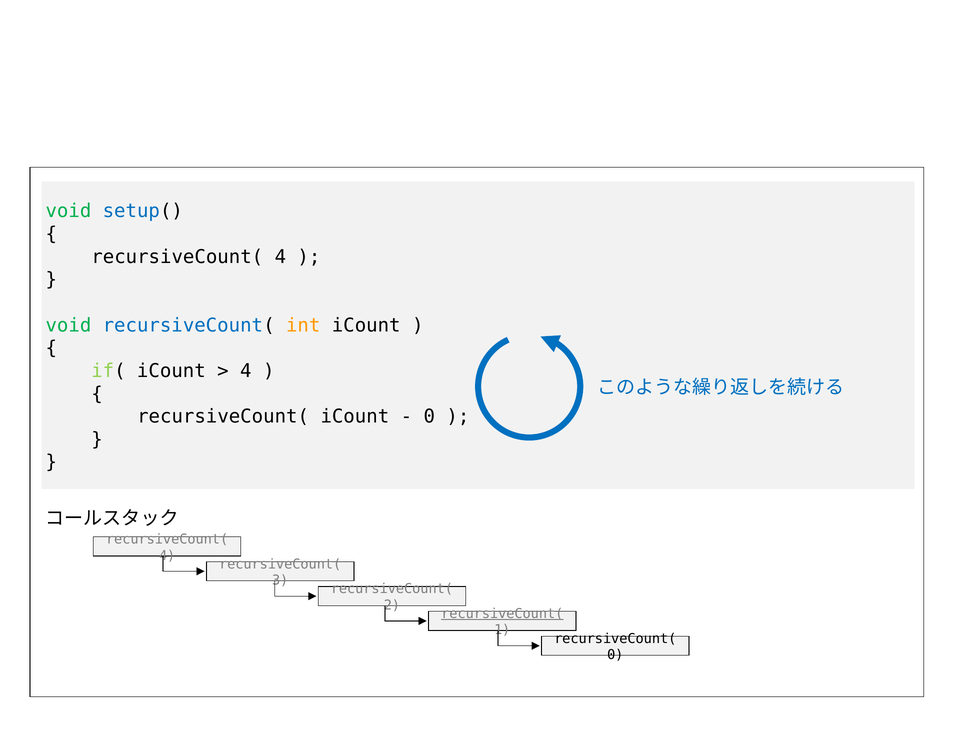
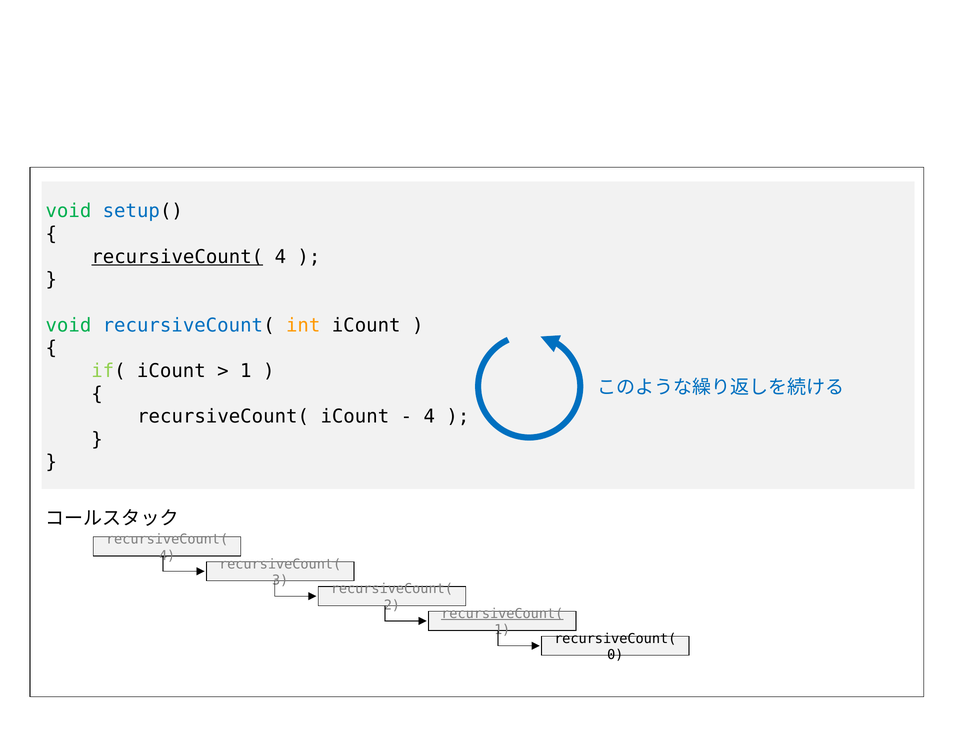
recursiveCount( underline: none -> present (177, 257)
4: 4 -> 1 (246, 371)
0: 0 -> 4 (429, 416)
